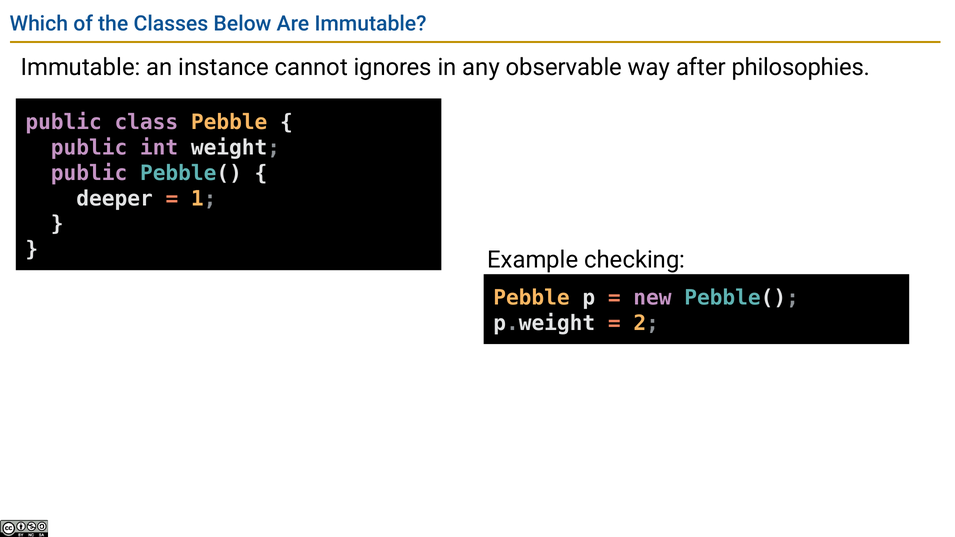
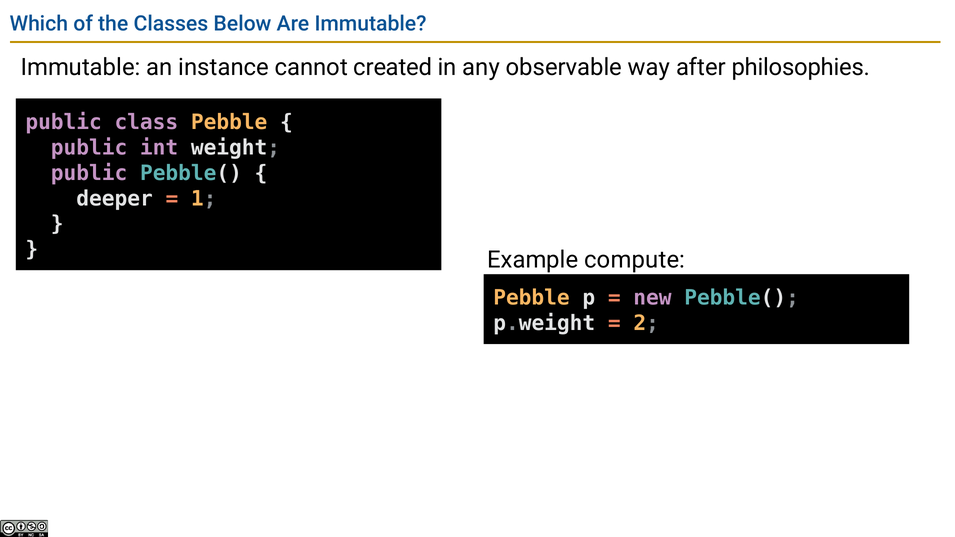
ignores: ignores -> created (393, 68)
checking: checking -> compute (635, 260)
